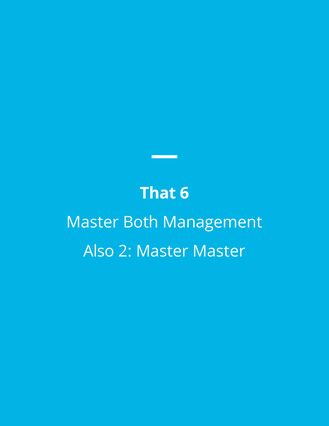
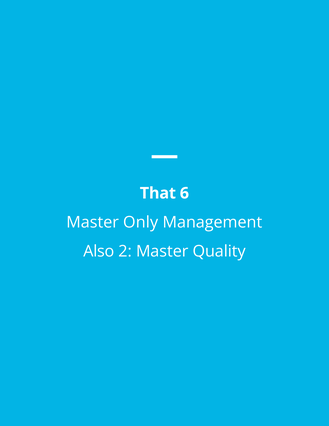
Both: Both -> Only (141, 222)
Master Master: Master -> Quality (219, 251)
